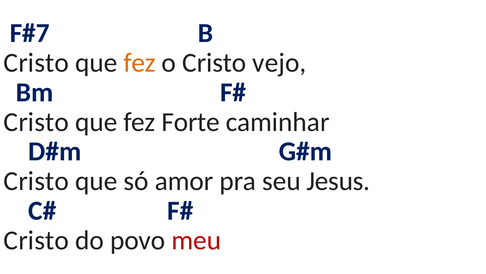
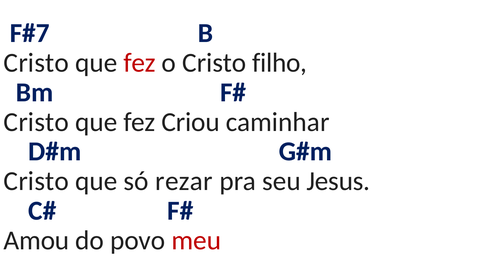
fez colour: orange -> red (140, 63)
vejo: vejo -> filho (280, 63)
Forte: Forte -> Criou (191, 122)
amor: amor -> rezar (184, 181)
Cristo: Cristo -> Amou (36, 240)
